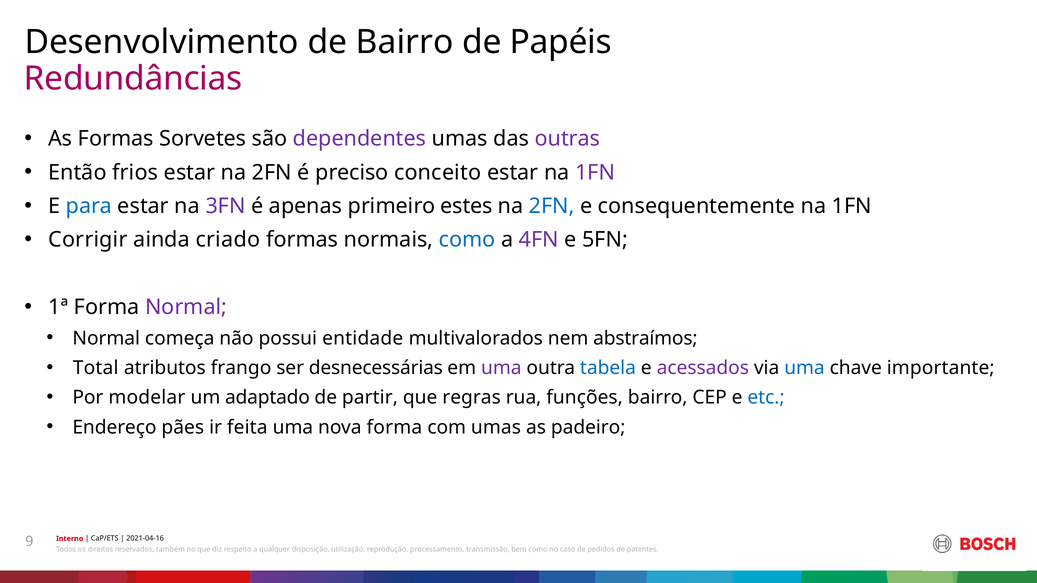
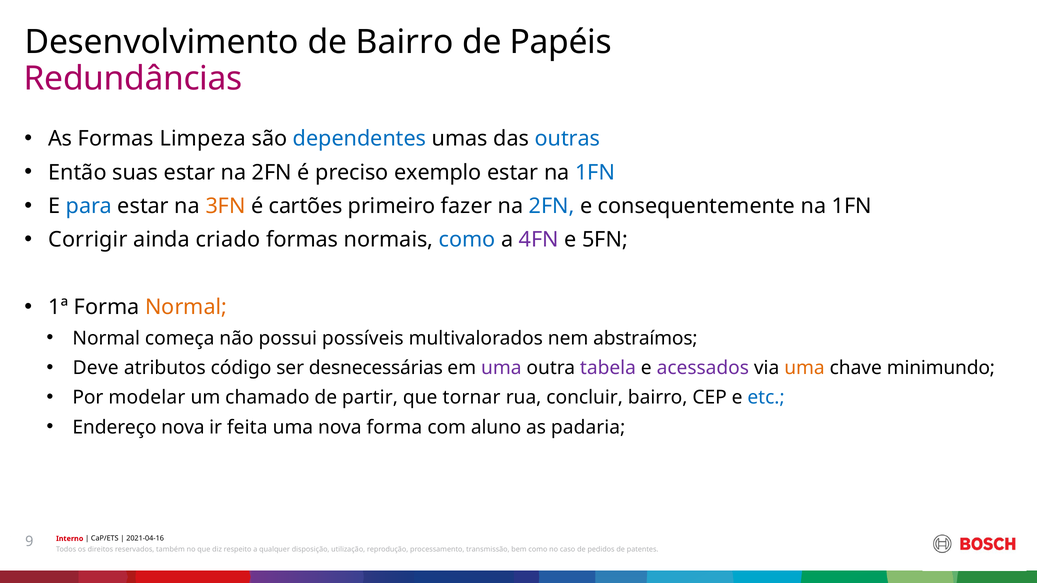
Sorvetes: Sorvetes -> Limpeza (203, 139)
dependentes colour: purple -> blue (359, 139)
outras colour: purple -> blue (567, 139)
frios: frios -> suas (135, 173)
conceito: conceito -> exemplo (438, 173)
1FN colour: purple -> blue (595, 173)
3FN colour: purple -> orange (226, 206)
apenas: apenas -> cartões (306, 206)
estes: estes -> fazer (466, 206)
Normal colour: purple -> orange (186, 307)
entidade: entidade -> possíveis (363, 338)
Total: Total -> Deve (96, 368)
frango: frango -> código (241, 368)
tabela colour: blue -> purple (608, 368)
uma colour: blue -> orange (804, 368)
importante: importante -> minimundo (941, 368)
adaptado: adaptado -> chamado (267, 398)
regras: regras -> tornar (472, 398)
funções: funções -> concluir (585, 398)
Endereço pães: pães -> nova (183, 428)
com umas: umas -> aluno (496, 428)
padeiro: padeiro -> padaria (588, 428)
